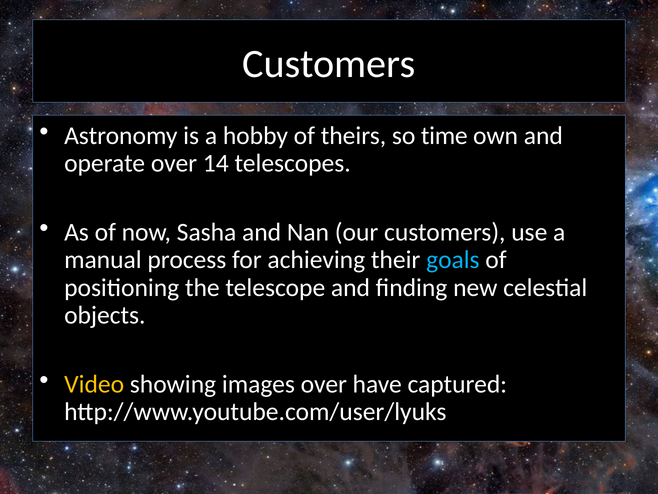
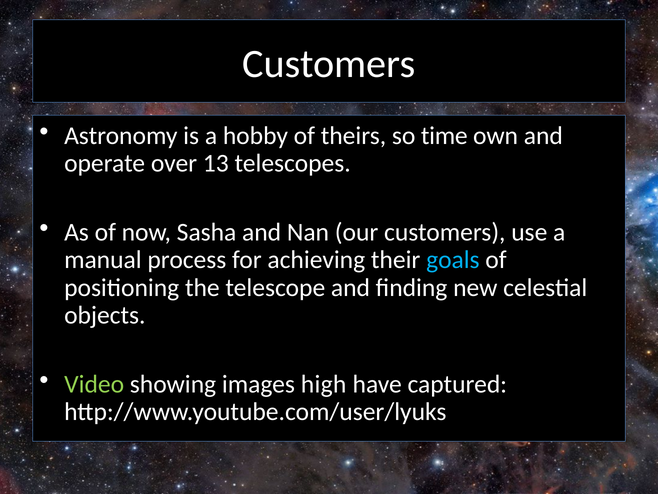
14: 14 -> 13 (216, 163)
Video colour: yellow -> light green (94, 384)
images over: over -> high (324, 384)
